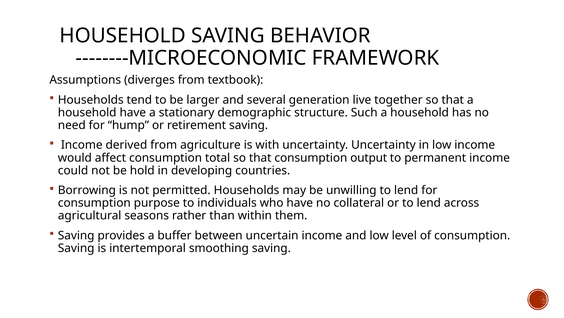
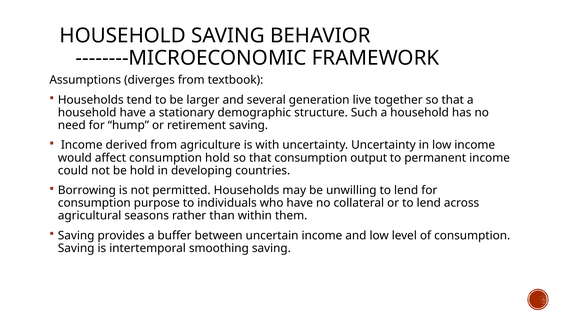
consumption total: total -> hold (218, 157)
